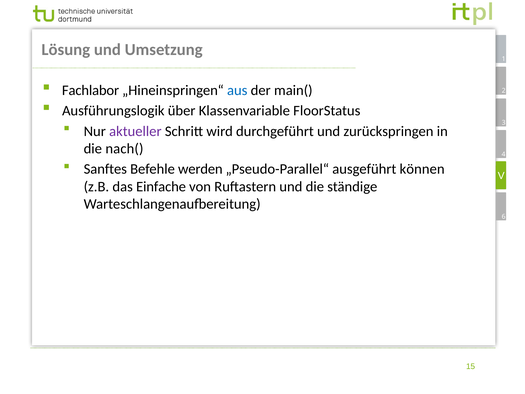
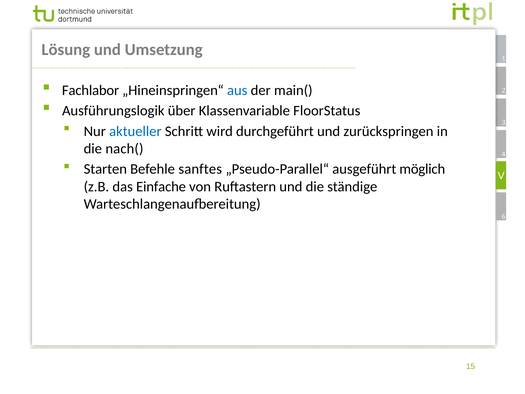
aktueller colour: purple -> blue (135, 131)
Sanftes: Sanftes -> Starten (105, 169)
werden: werden -> sanftes (200, 169)
können: können -> möglich (422, 169)
